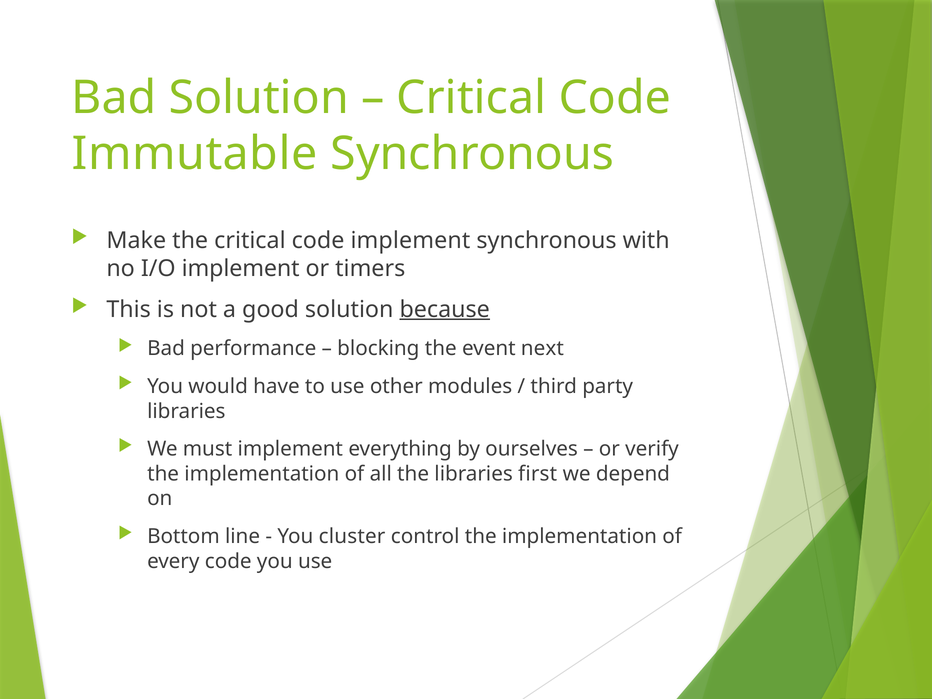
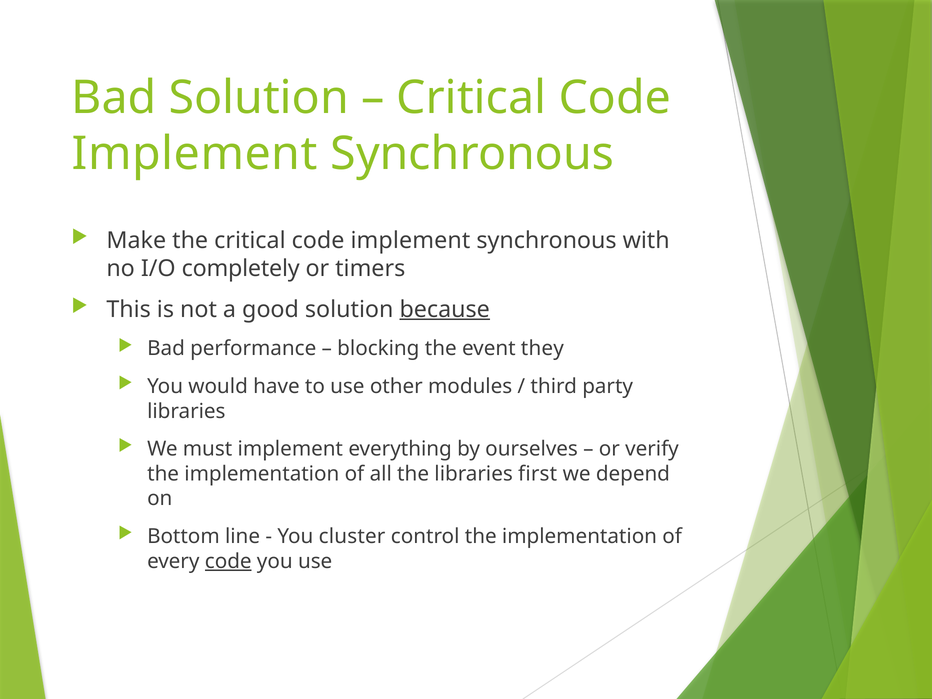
Immutable: Immutable -> Implement (195, 154)
I/O implement: implement -> completely (241, 268)
next: next -> they (542, 349)
code underline: none -> present (228, 561)
